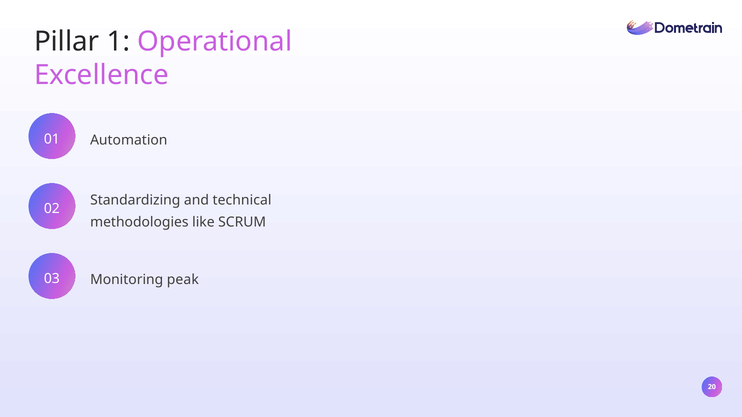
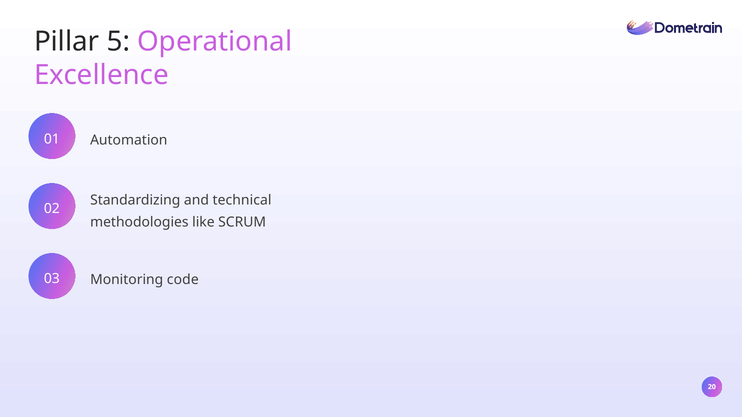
1: 1 -> 5 (118, 42)
peak: peak -> code (183, 280)
